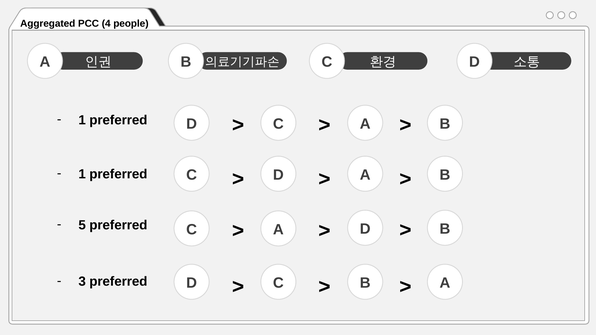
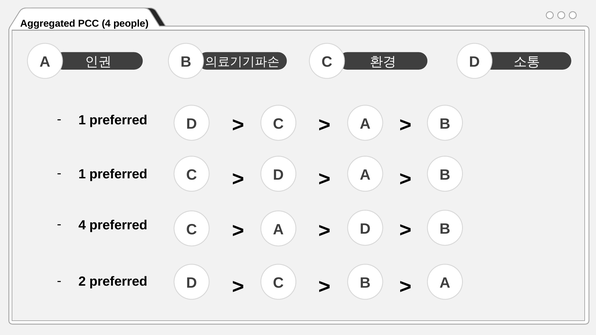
5: 5 -> 4 (82, 225)
3: 3 -> 2 (82, 282)
